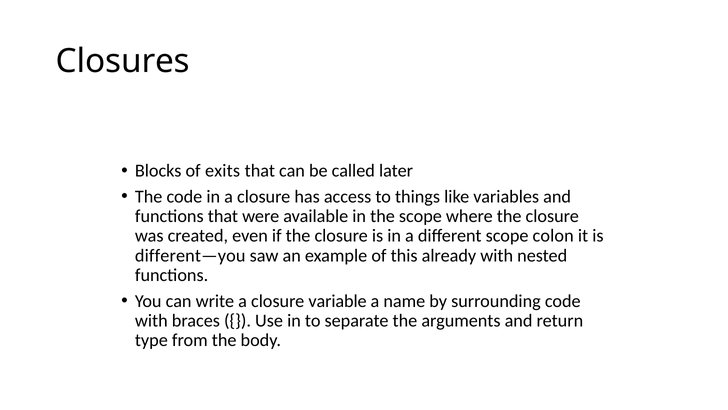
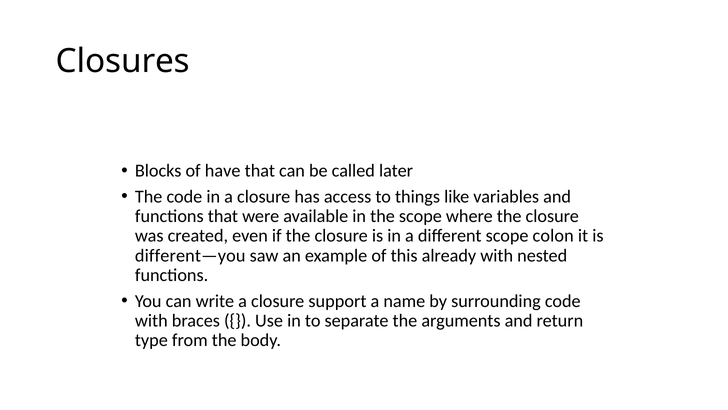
exits: exits -> have (223, 171)
variable: variable -> support (337, 301)
